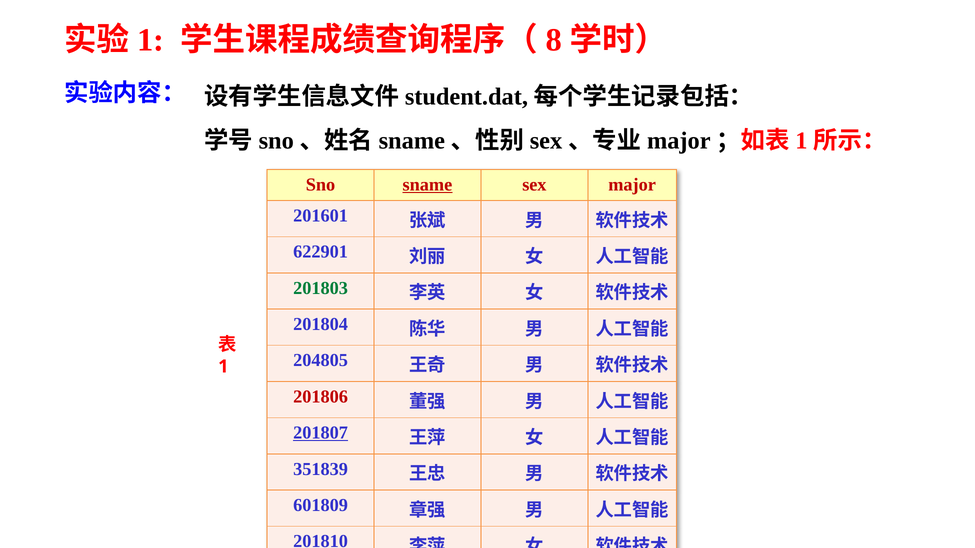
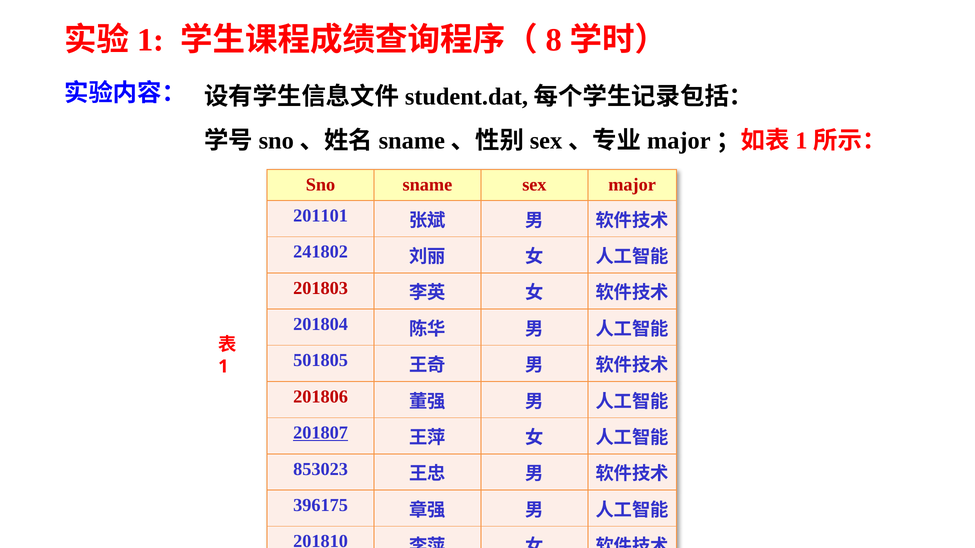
sname underline: present -> none (427, 185)
201601: 201601 -> 201101 (321, 216)
622901: 622901 -> 241802 (321, 252)
201803 colour: green -> red (321, 288)
204805: 204805 -> 501805 (321, 361)
351839: 351839 -> 853023 (321, 469)
601809: 601809 -> 396175 (321, 506)
